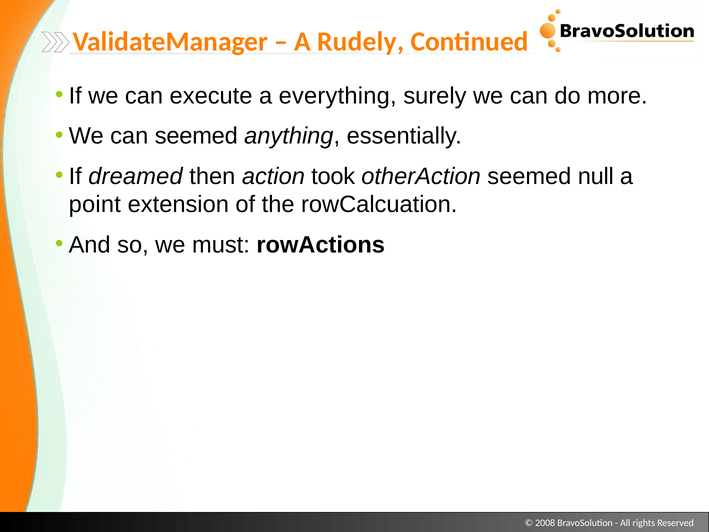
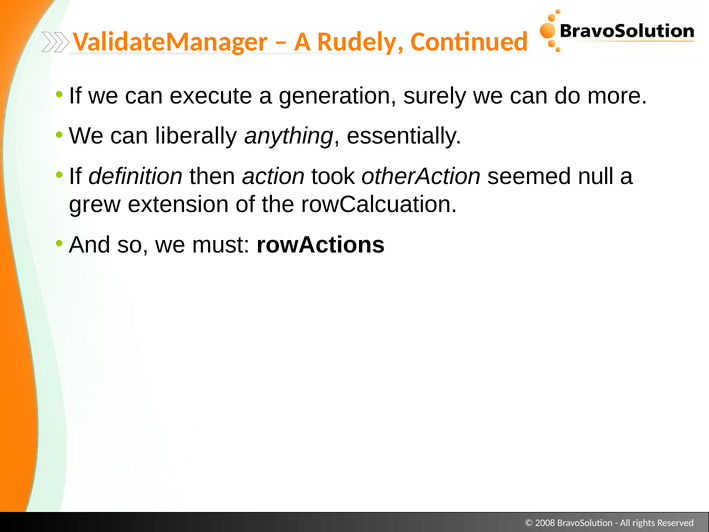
everything: everything -> generation (338, 96)
can seemed: seemed -> liberally (196, 136)
dreamed: dreamed -> definition (136, 176)
point: point -> grew (95, 205)
